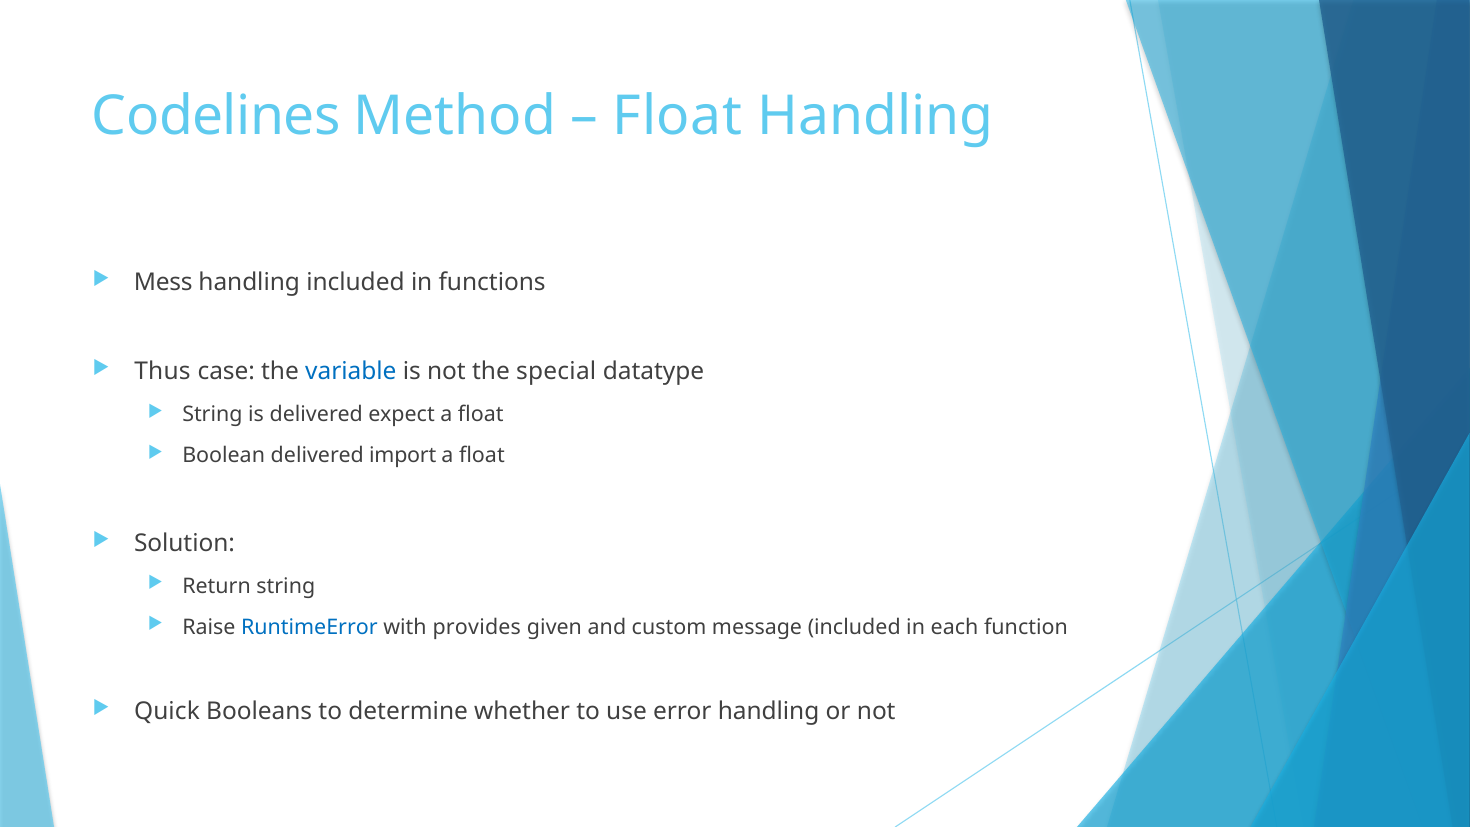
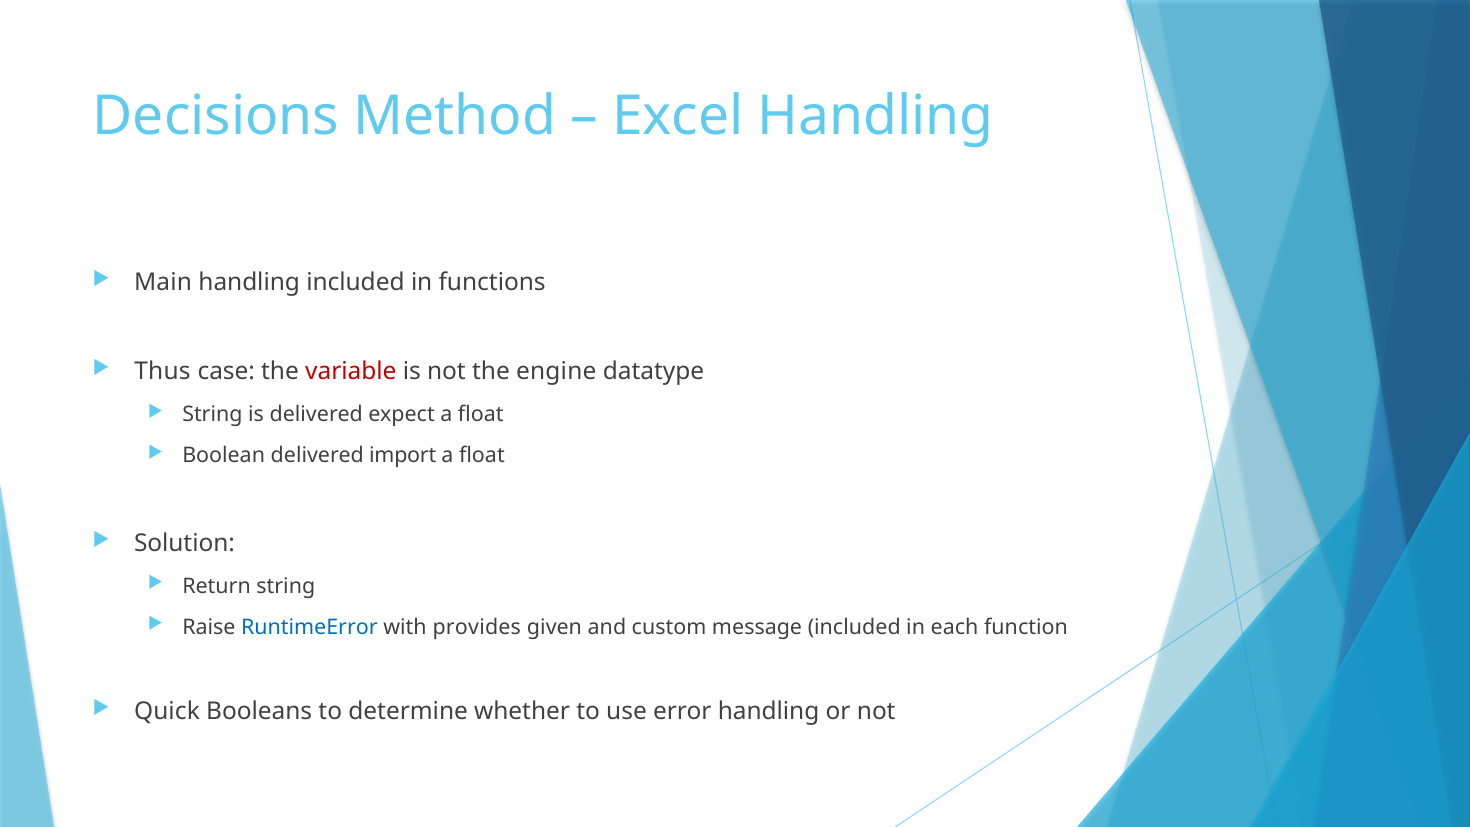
Codelines: Codelines -> Decisions (216, 116)
Float: Float -> Excel (678, 116)
Mess: Mess -> Main (163, 282)
variable colour: blue -> red (351, 372)
special: special -> engine (556, 372)
